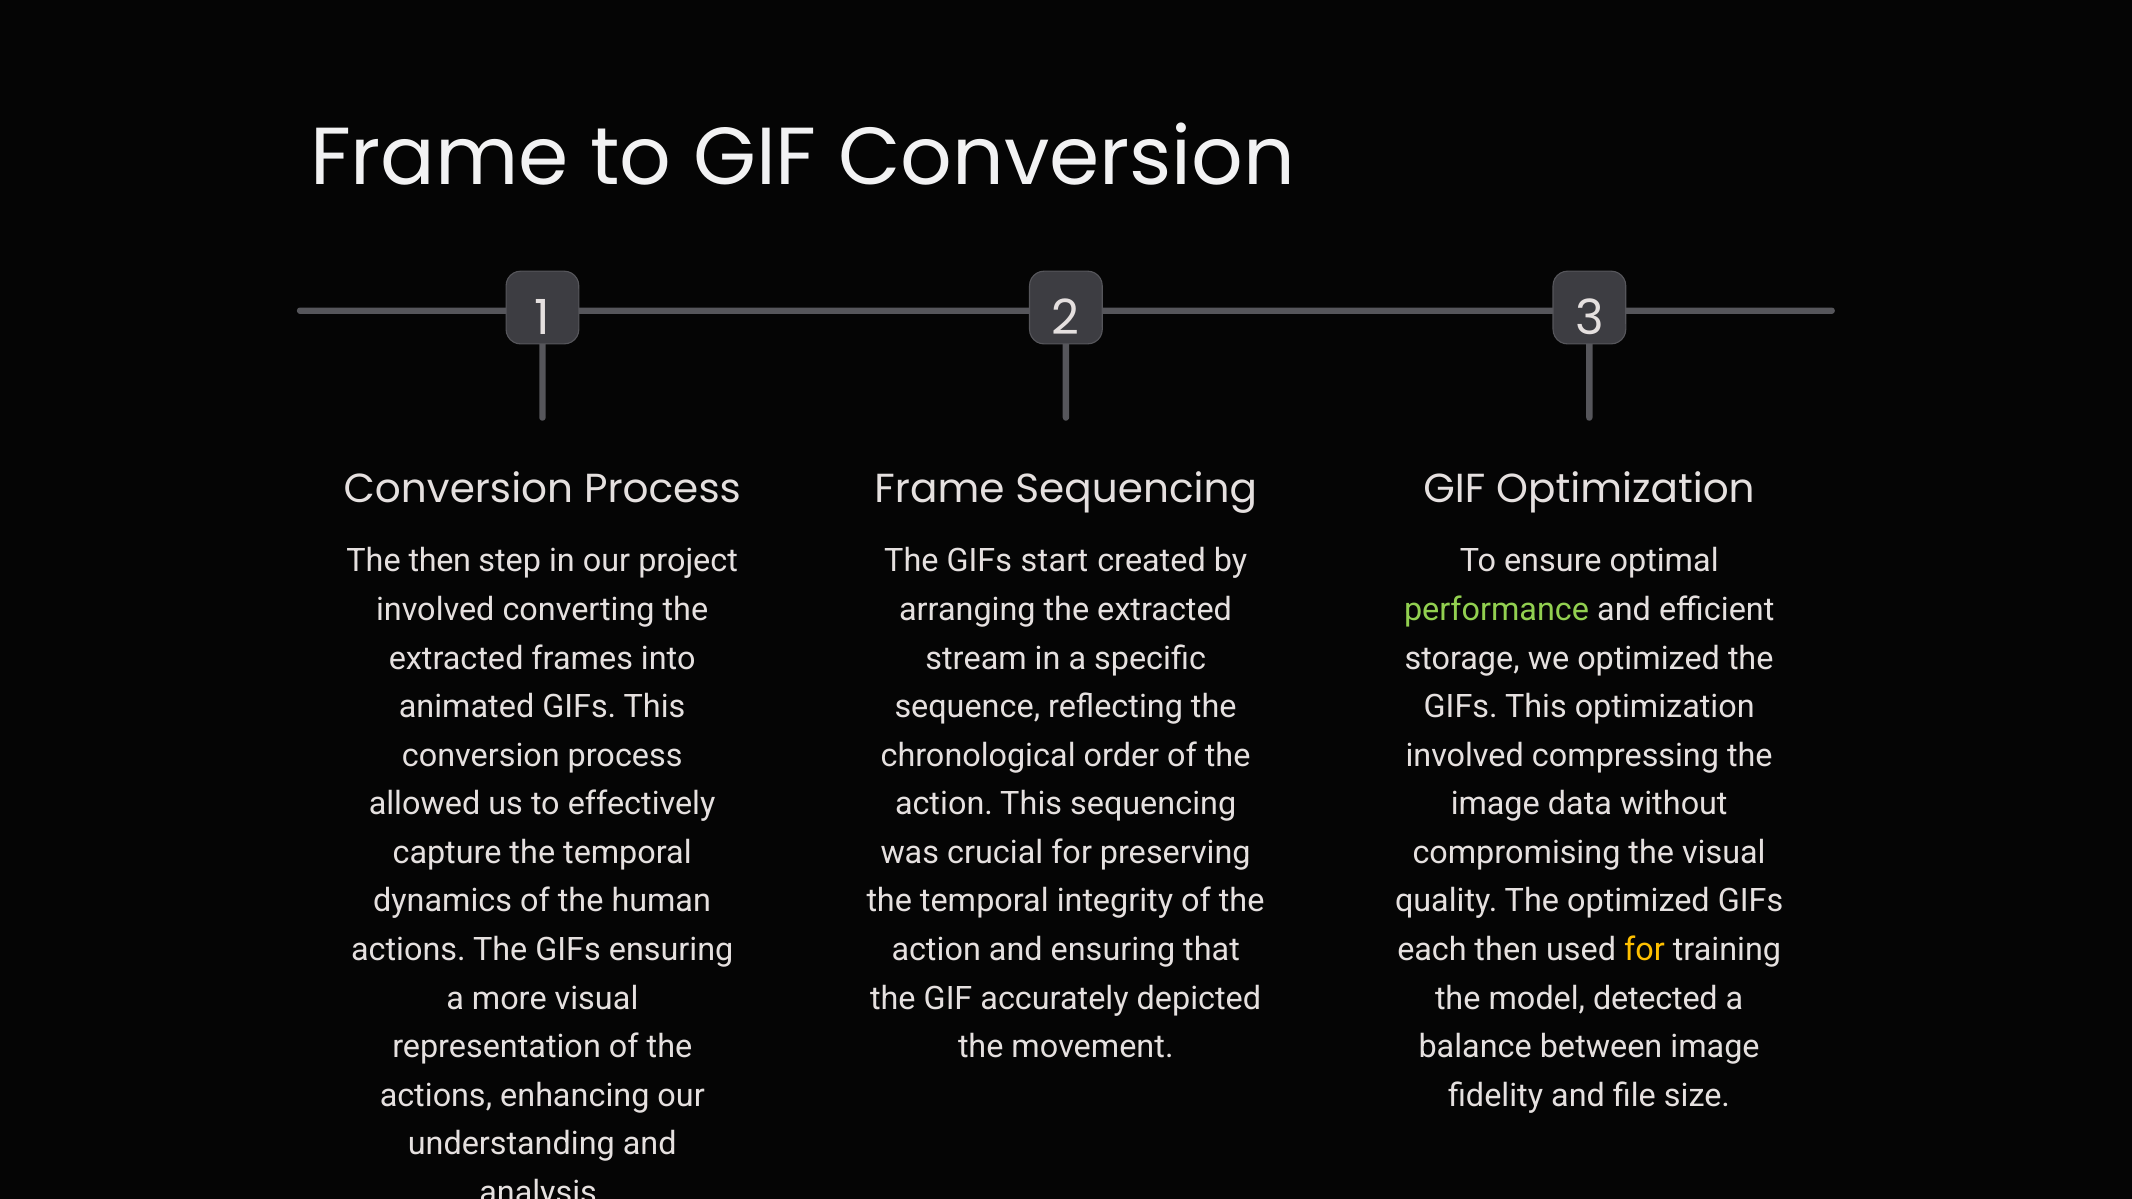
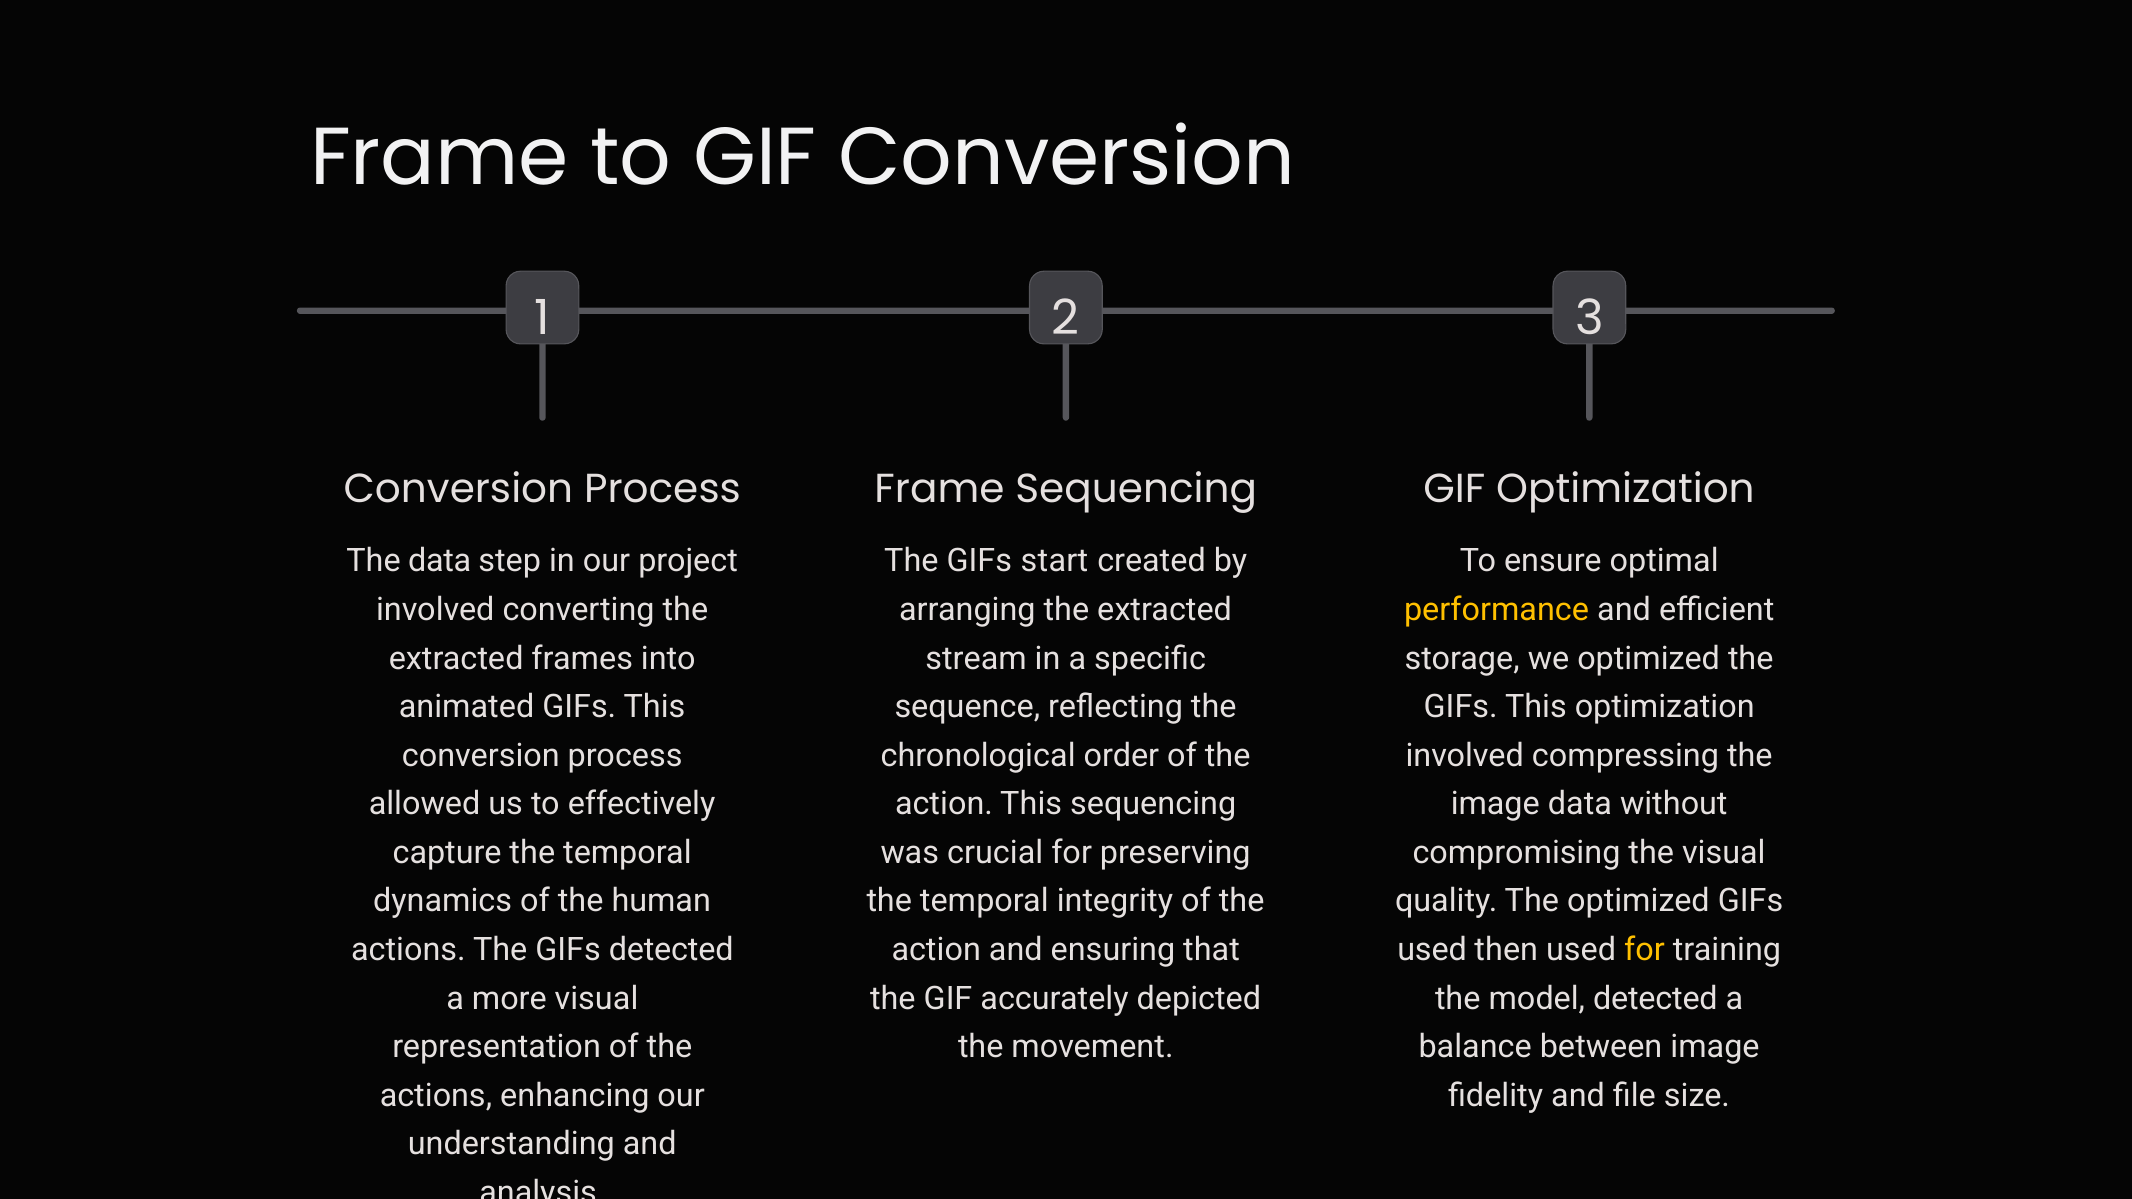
The then: then -> data (440, 561)
performance colour: light green -> yellow (1497, 610)
GIFs ensuring: ensuring -> detected (671, 950)
each: each -> used (1432, 950)
